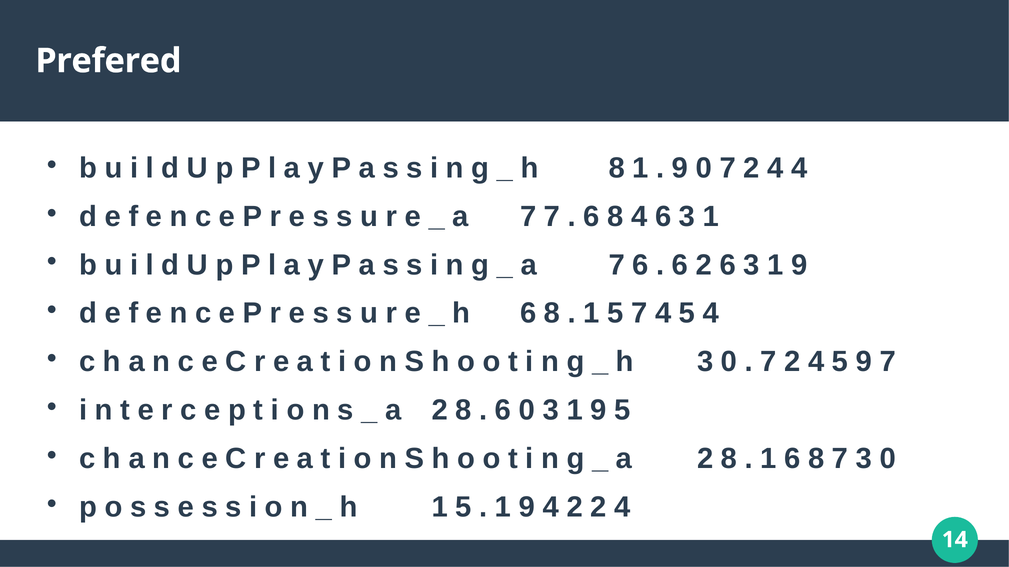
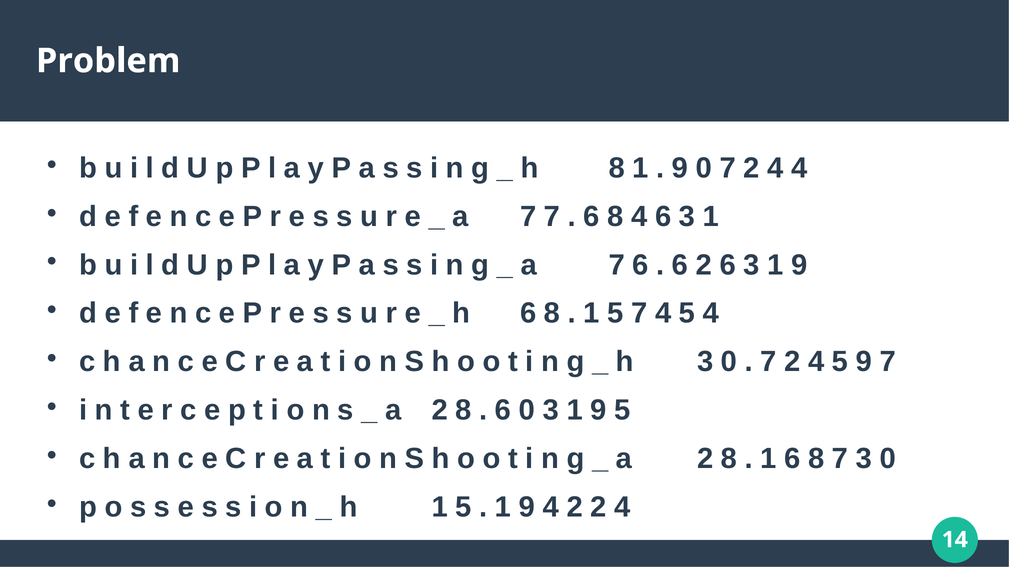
Prefered: Prefered -> Problem (108, 61)
